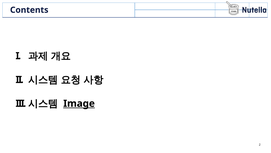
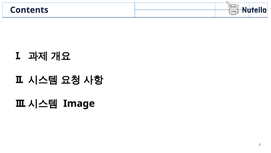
Image underline: present -> none (79, 103)
